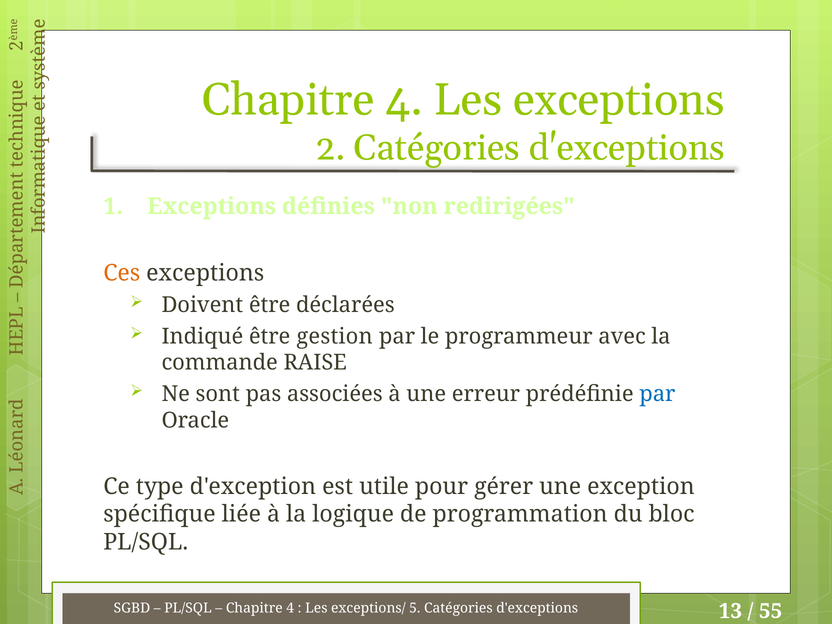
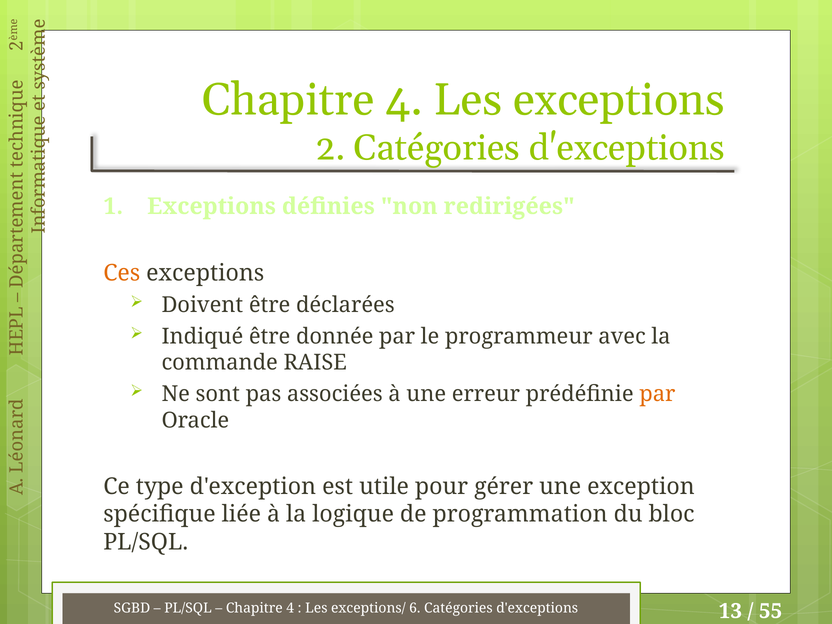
gestion: gestion -> donnée (335, 336)
par colour: blue -> orange (657, 394)
5: 5 -> 6 (415, 608)
